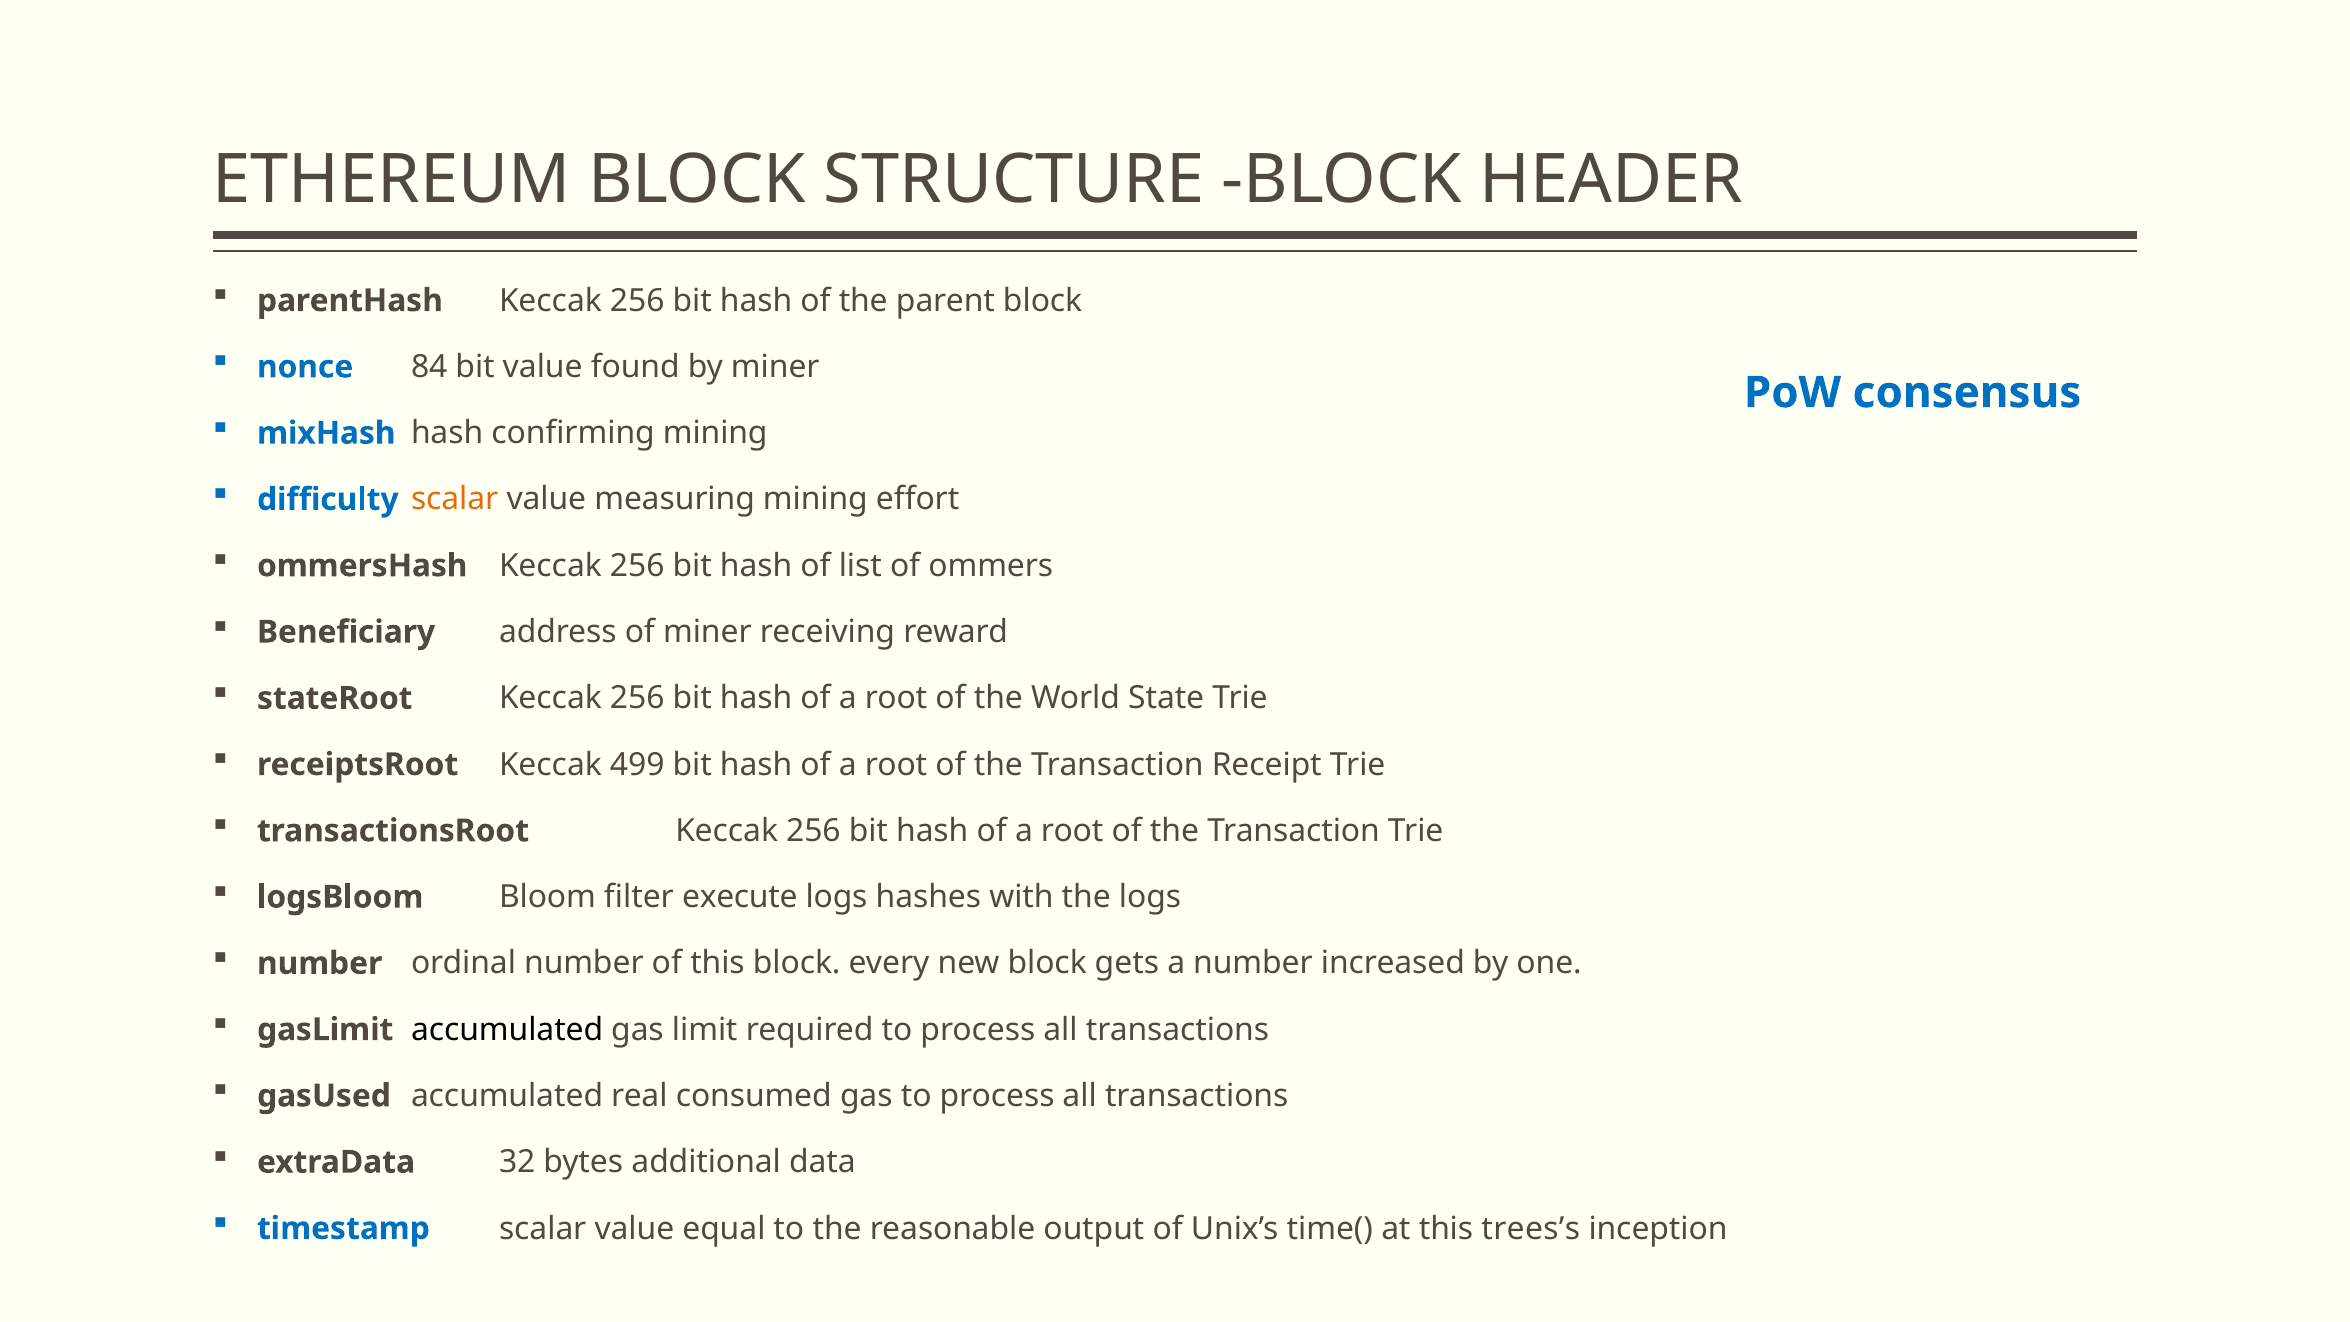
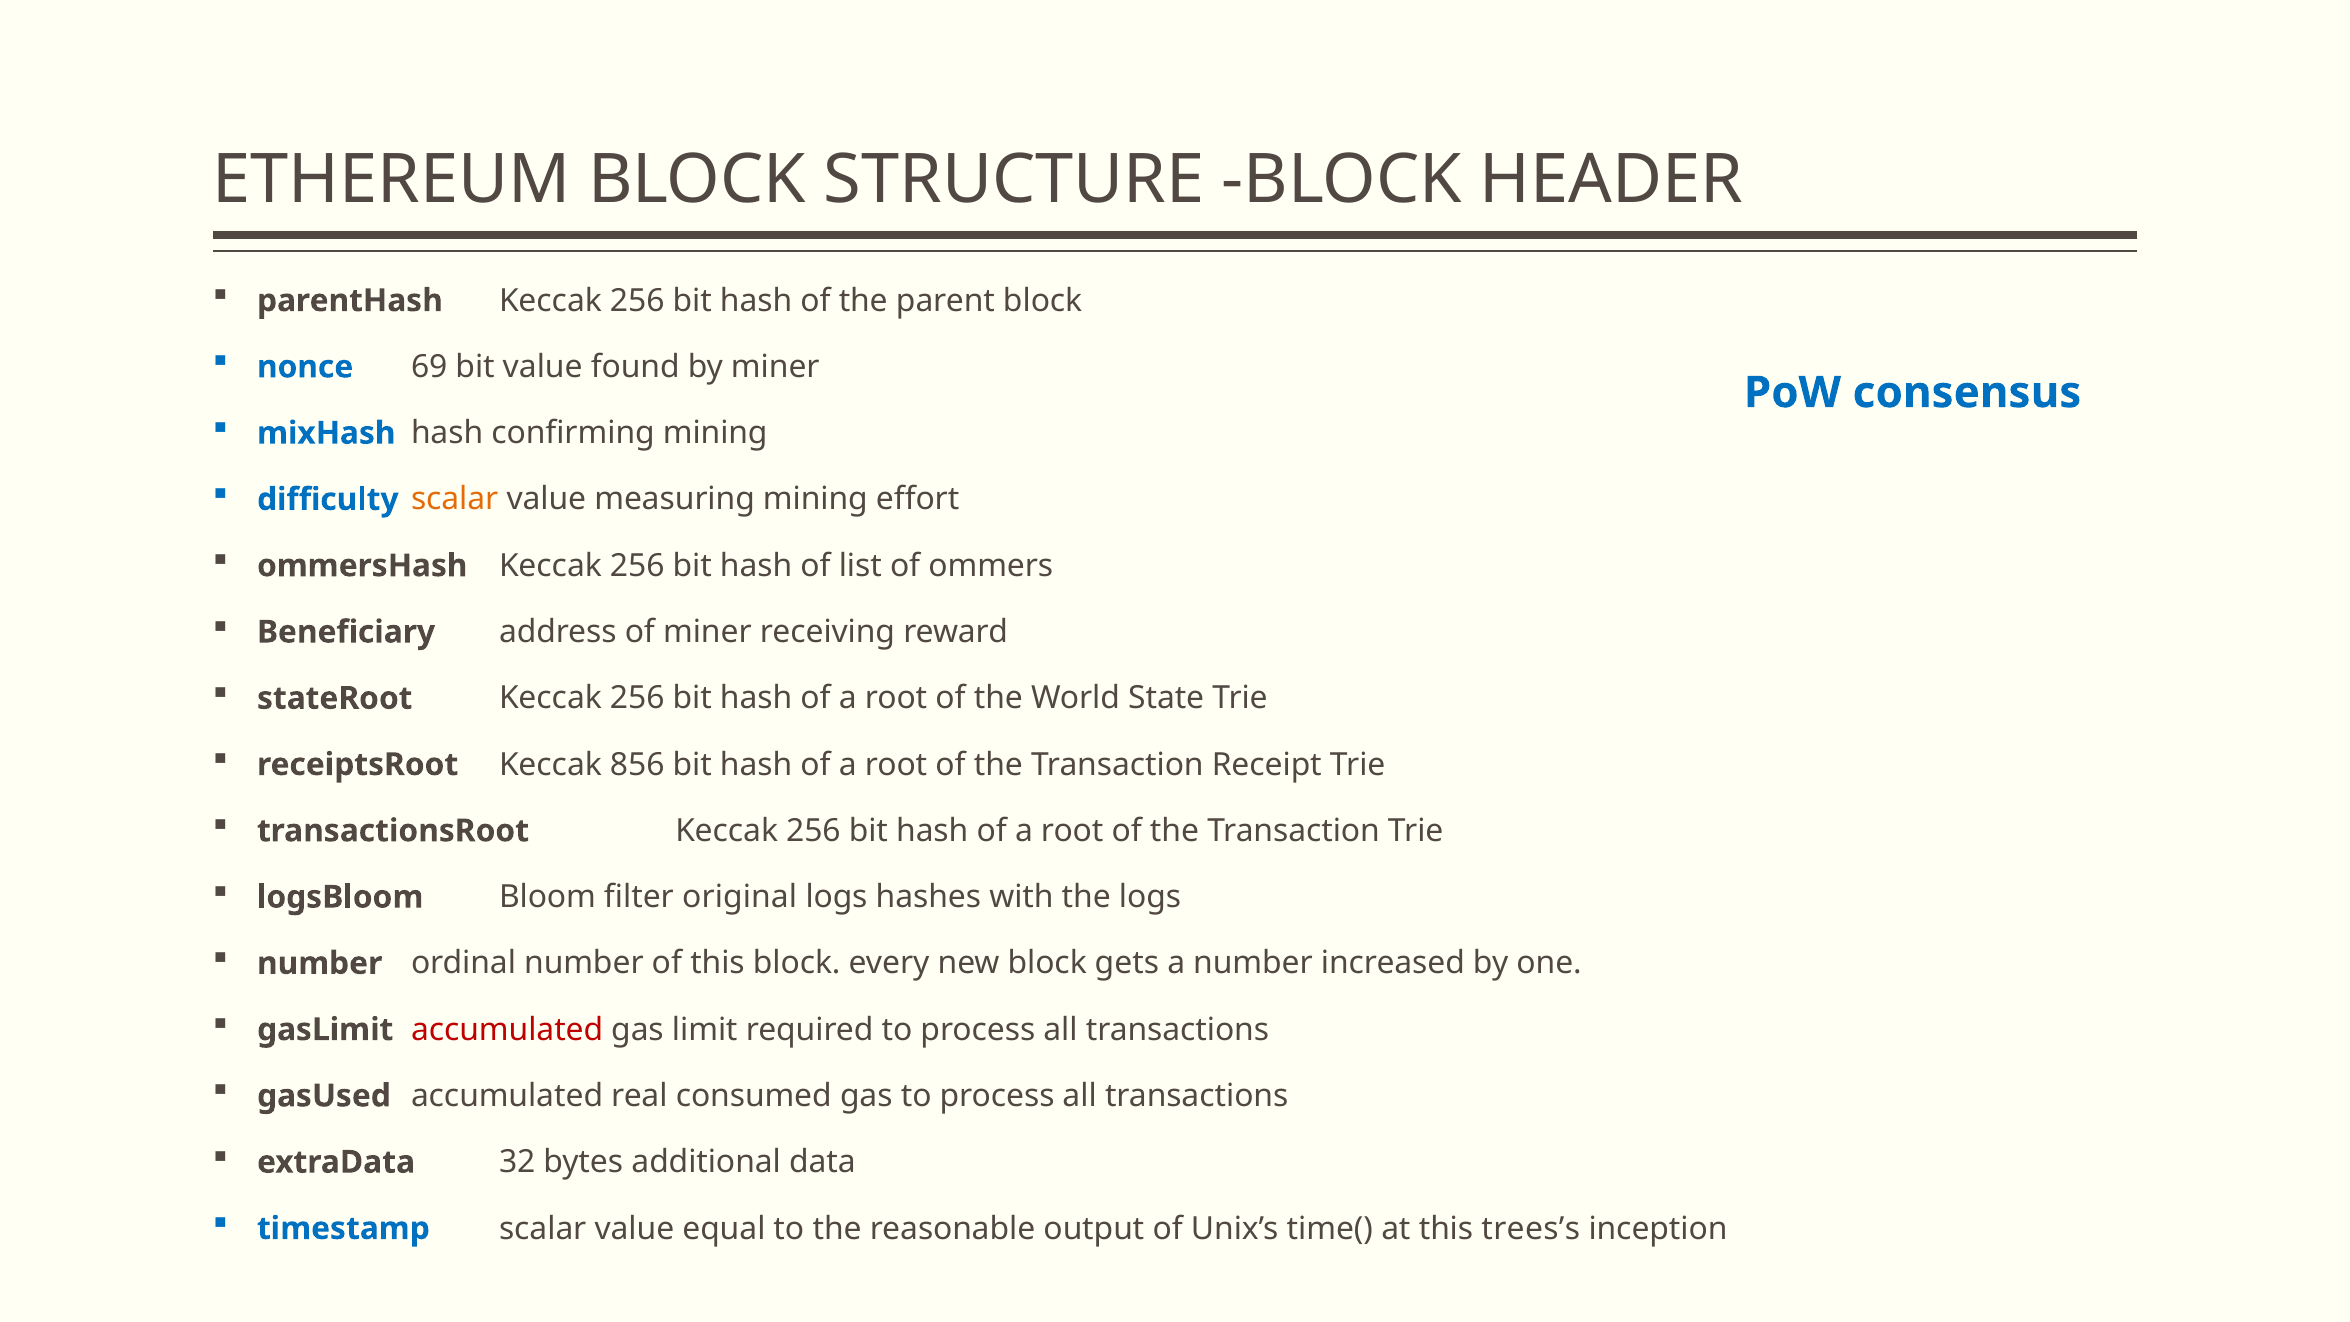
84: 84 -> 69 (429, 367)
499: 499 -> 856 (637, 764)
execute: execute -> original (740, 897)
accumulated colour: black -> red (507, 1030)
